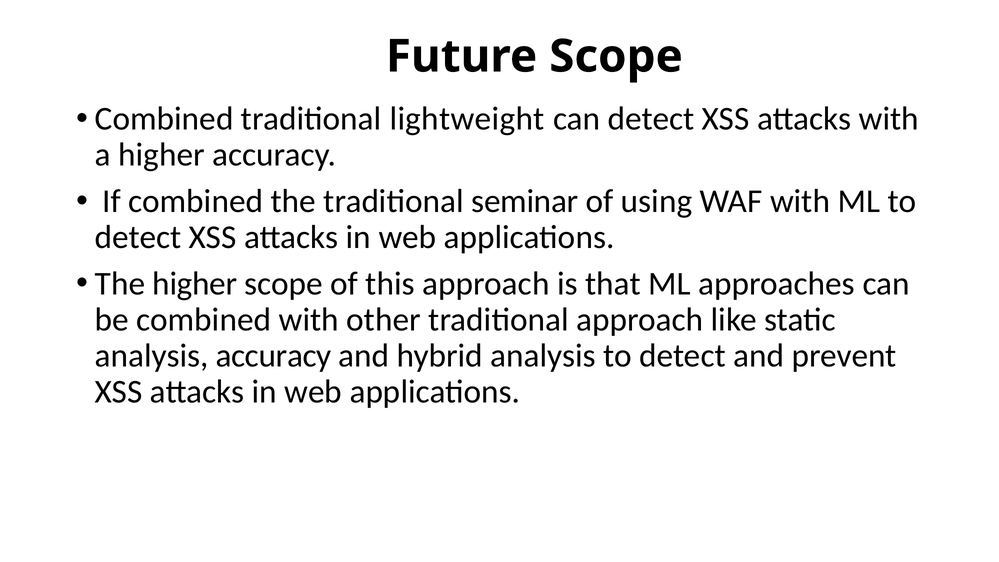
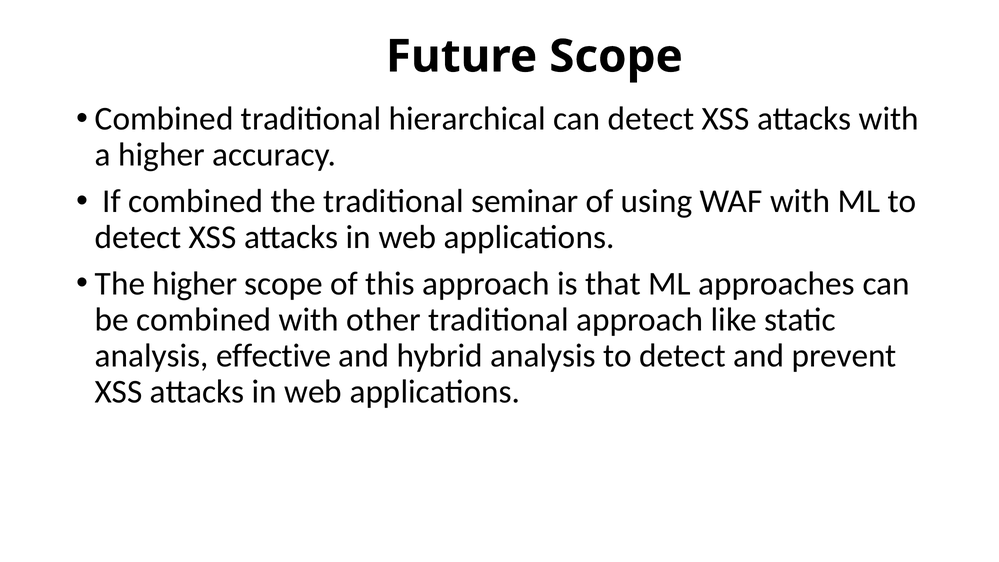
lightweight: lightweight -> hierarchical (467, 119)
analysis accuracy: accuracy -> effective (274, 356)
